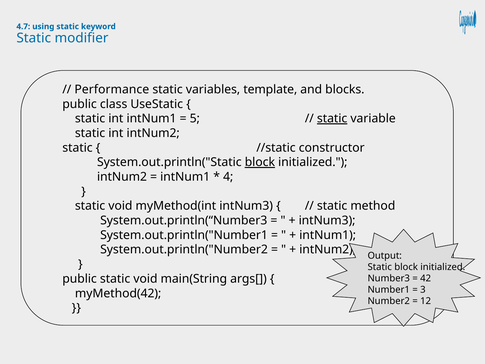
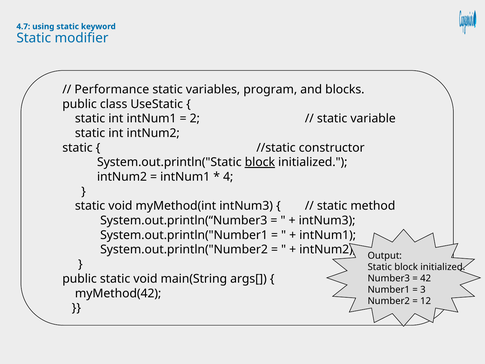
template: template -> program (270, 89)
5: 5 -> 2 (195, 119)
static underline: present -> none (332, 119)
